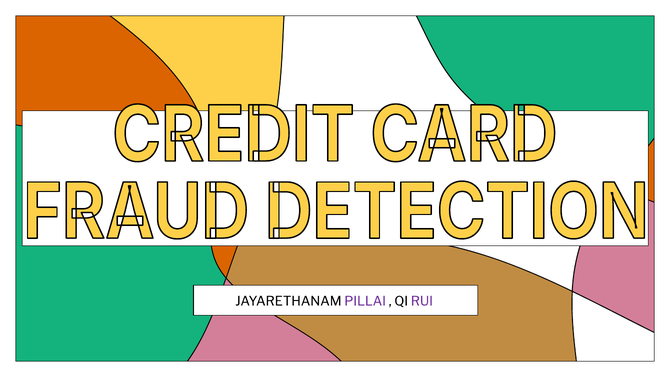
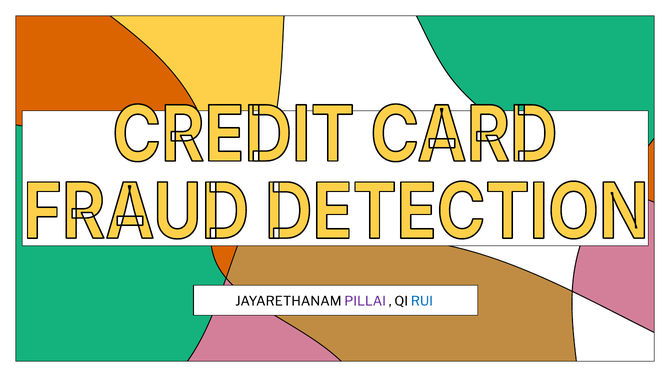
RUI colour: purple -> blue (422, 301)
